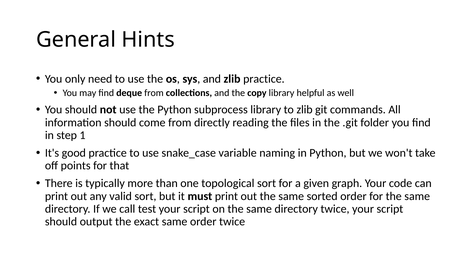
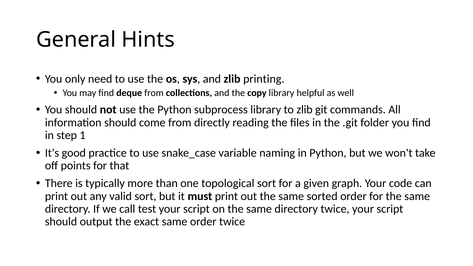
zlib practice: practice -> printing (264, 79)
